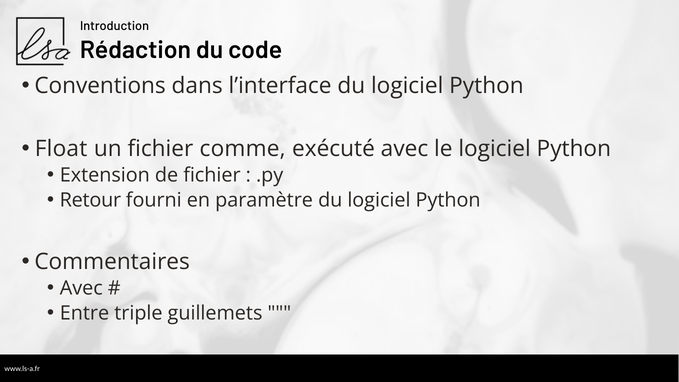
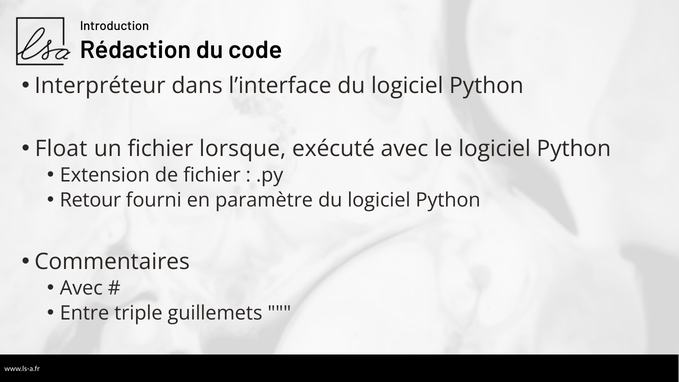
Conventions: Conventions -> Interpréteur (100, 86)
comme: comme -> lorsque (243, 149)
